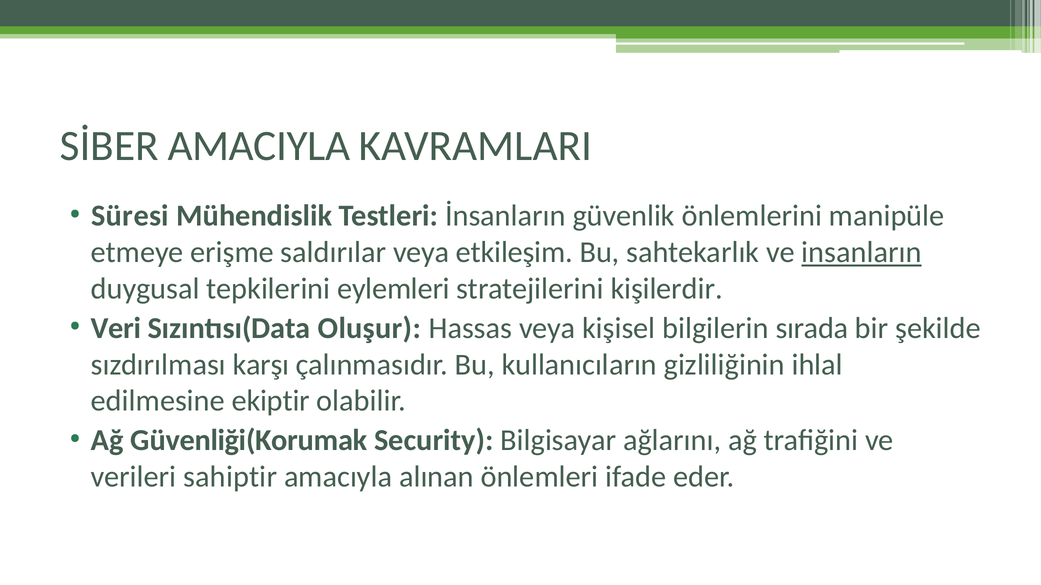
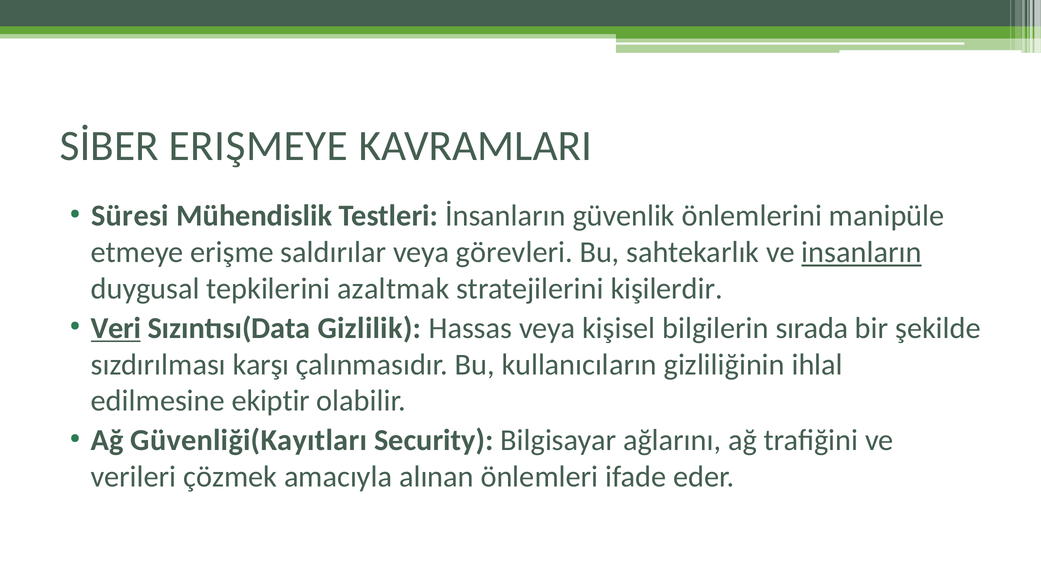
AMACIYLA: AMACIYLA -> ERIŞMEYE (258, 146)
etkileşim: etkileşim -> görevleri (514, 253)
eylemleri: eylemleri -> azaltmak (393, 289)
Veri underline: none -> present (116, 329)
Oluşur: Oluşur -> Gizlilik (369, 329)
Güvenliği(Korumak: Güvenliği(Korumak -> Güvenliği(Kayıtları (249, 441)
sahiptir: sahiptir -> çözmek (230, 477)
